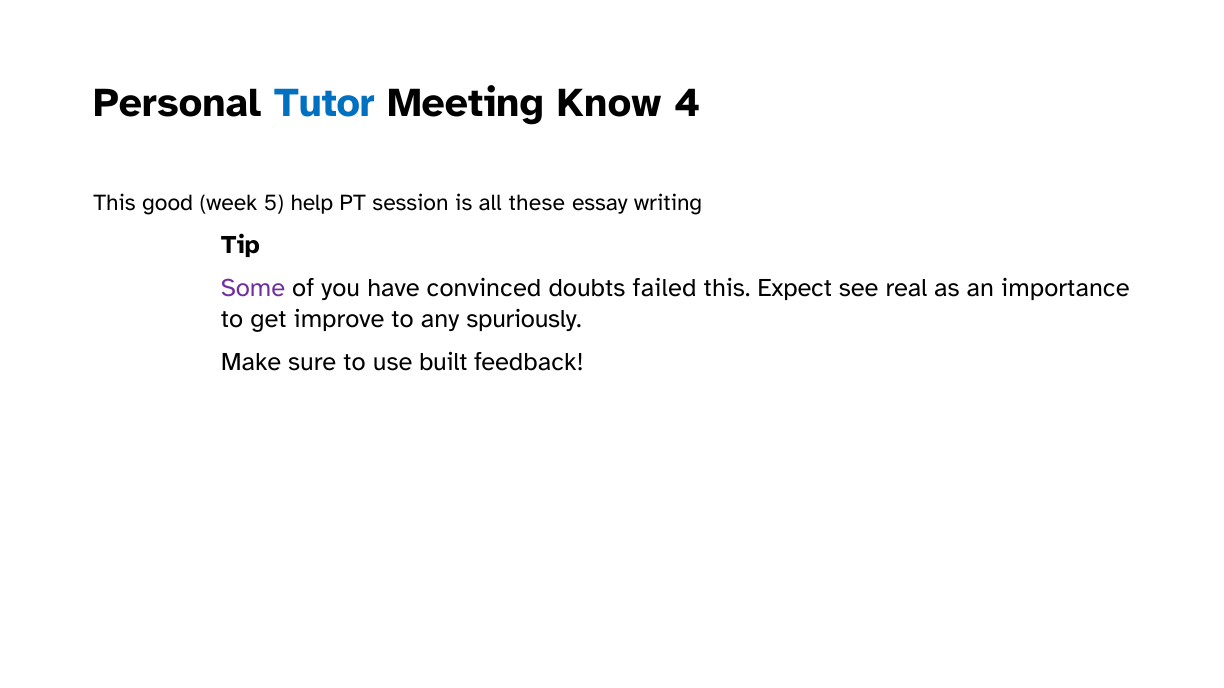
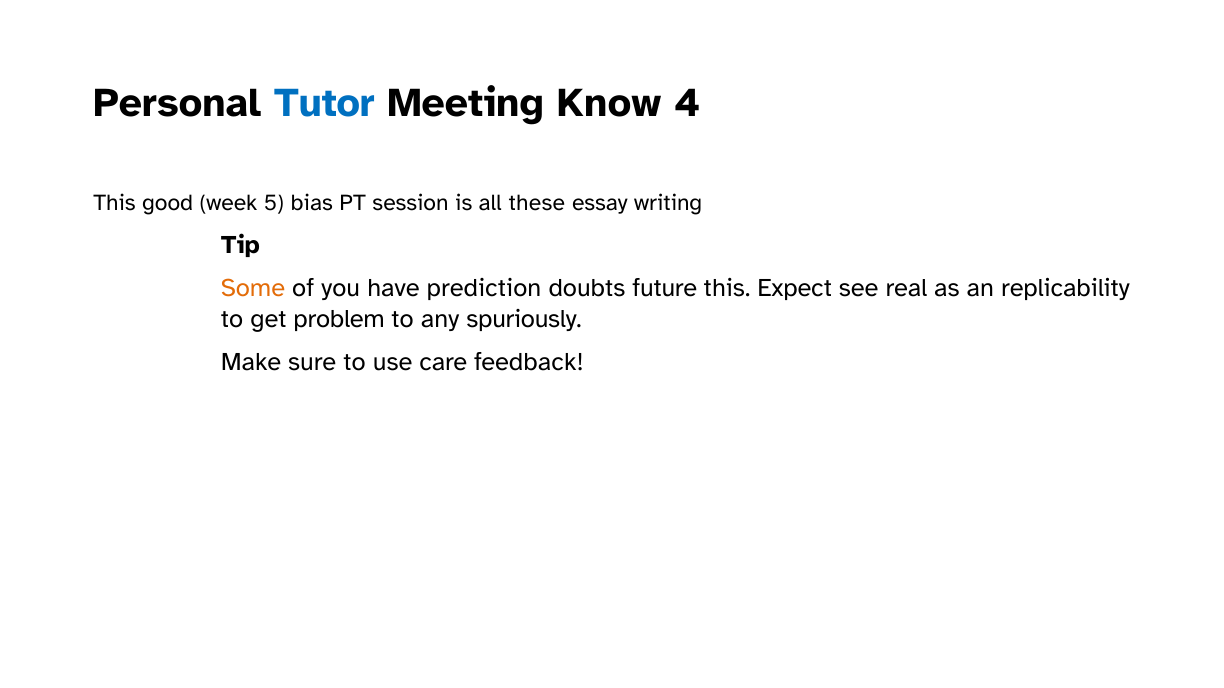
help: help -> bias (312, 203)
Some colour: purple -> orange (253, 289)
convinced: convinced -> prediction (484, 289)
failed: failed -> future (665, 289)
importance: importance -> replicability (1065, 289)
improve: improve -> problem (339, 319)
built: built -> care (443, 363)
